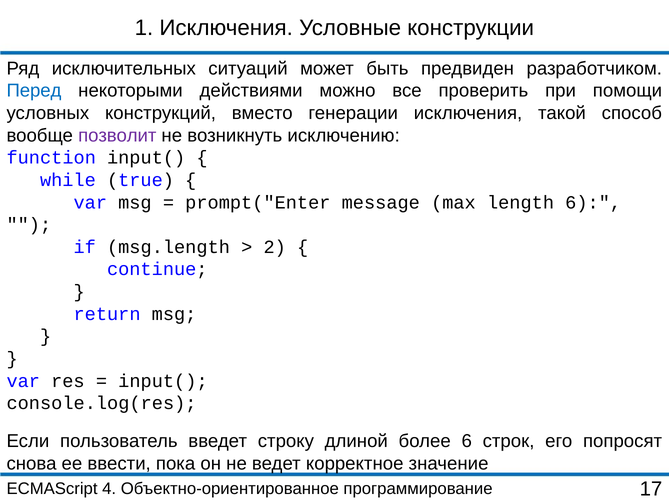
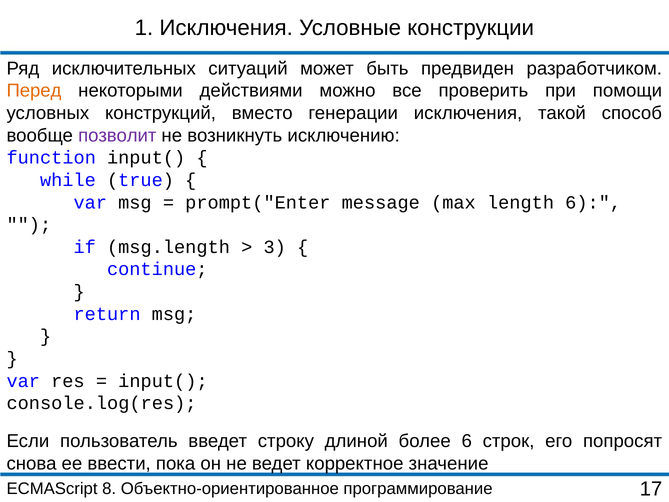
Перед colour: blue -> orange (34, 91)
2: 2 -> 3 (275, 247)
4: 4 -> 8 (109, 489)
